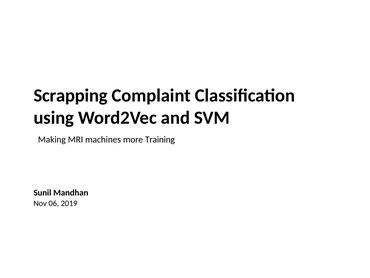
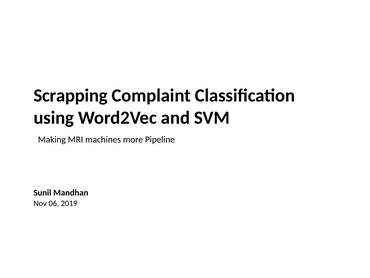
Training: Training -> Pipeline (160, 139)
